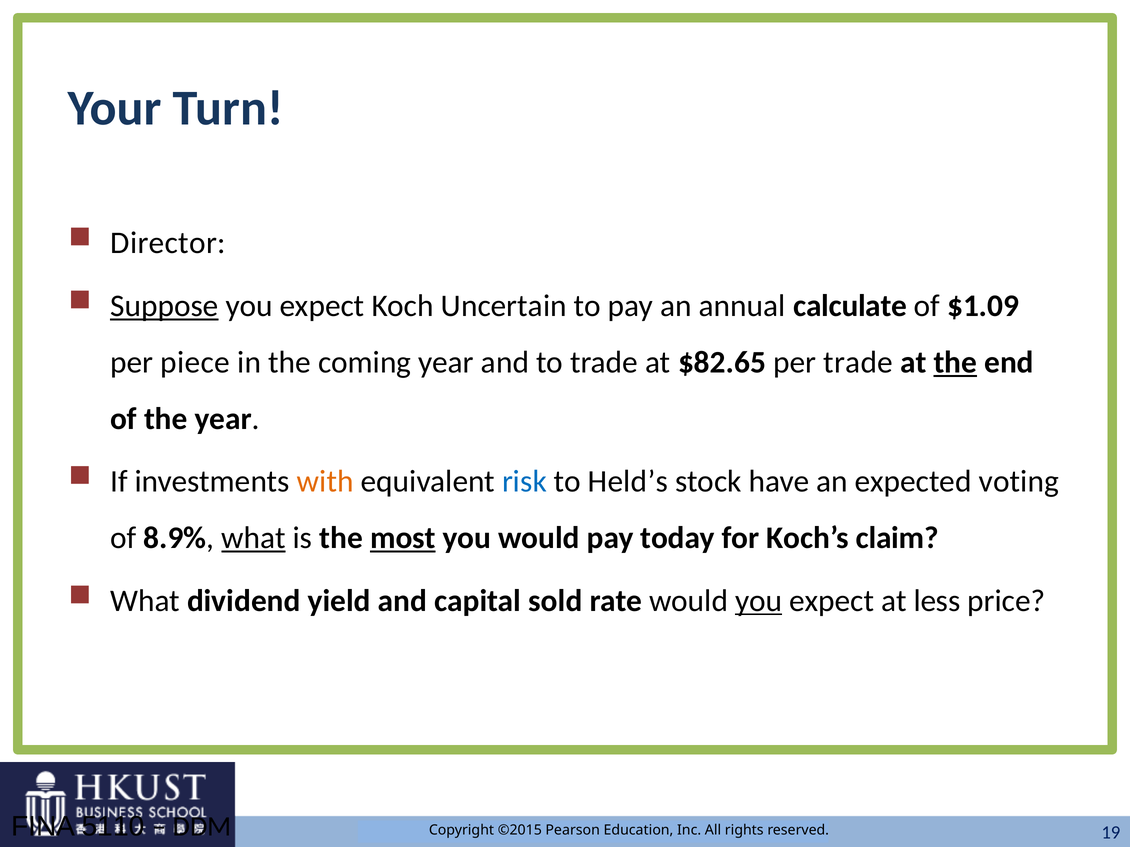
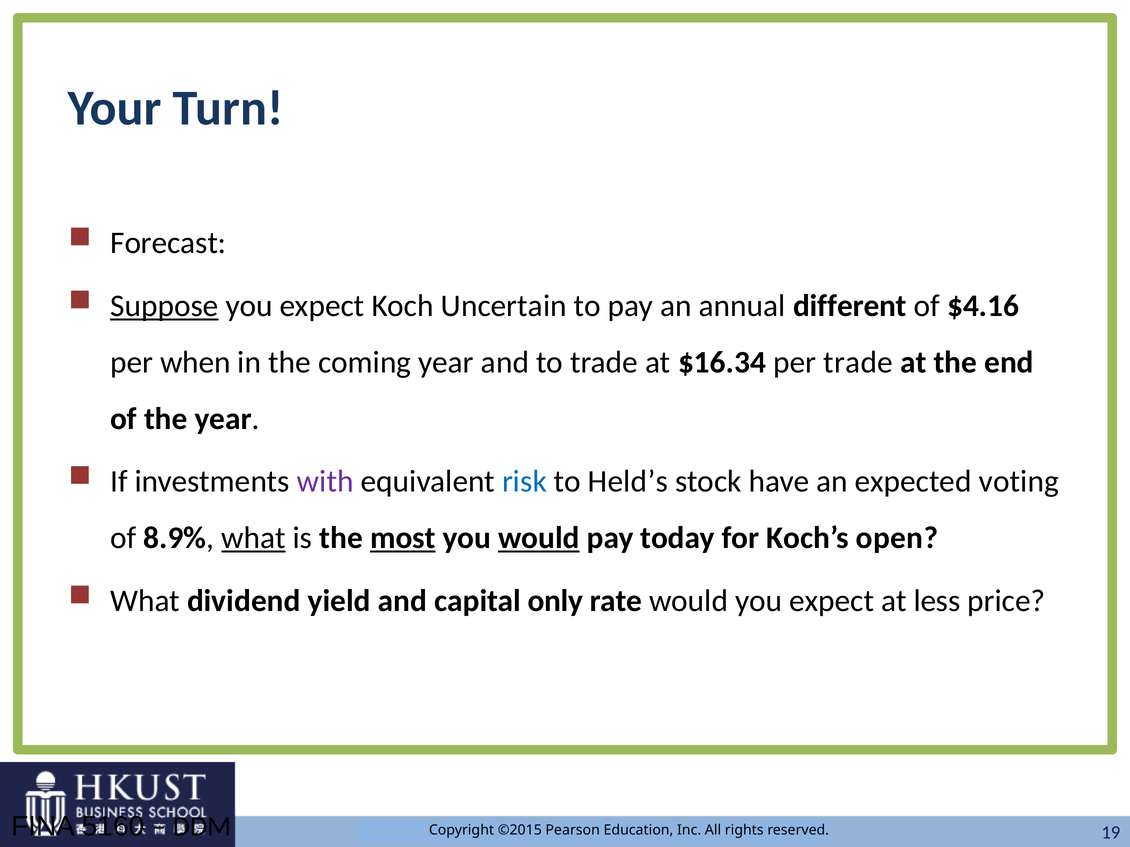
Director: Director -> Forecast (168, 243)
calculate: calculate -> different (850, 306)
$1.09: $1.09 -> $4.16 (983, 306)
piece: piece -> when (195, 363)
$82.65: $82.65 -> $16.34 (722, 363)
the underline: present -> none (955, 363)
with colour: orange -> purple (325, 482)
would underline: none -> present (539, 538)
claim: claim -> open (897, 538)
sold: sold -> only (556, 601)
you underline: present -> none (759, 601)
5110: 5110 -> 5160 (113, 827)
